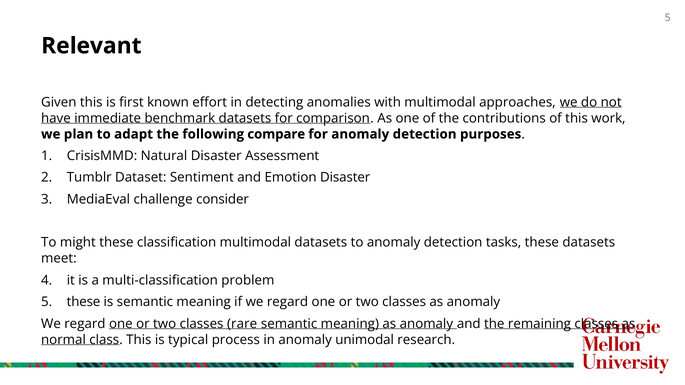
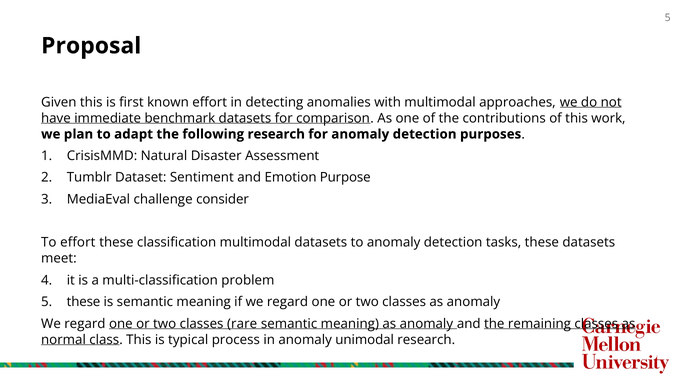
Relevant: Relevant -> Proposal (91, 46)
following compare: compare -> research (276, 134)
Emotion Disaster: Disaster -> Purpose (345, 178)
To might: might -> effort (78, 243)
